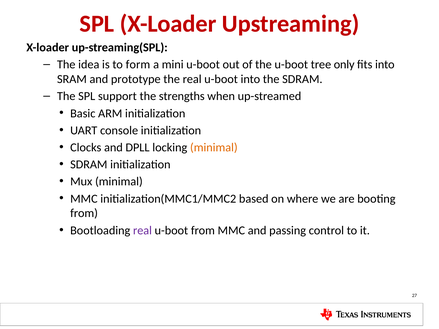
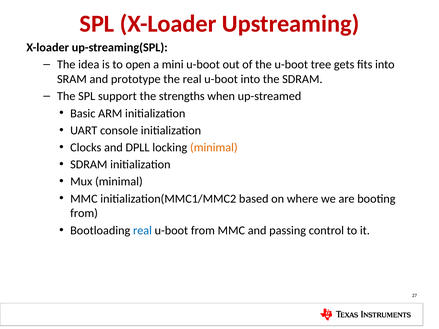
form: form -> open (138, 65)
only: only -> gets (344, 65)
real colour: purple -> blue (142, 231)
